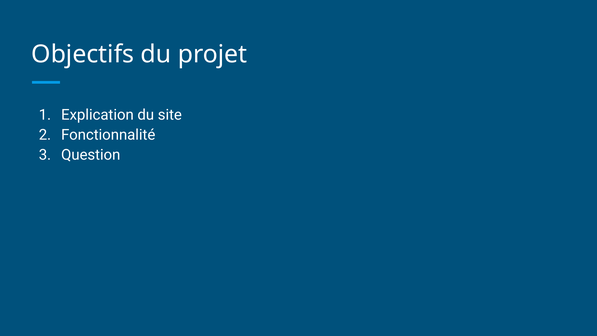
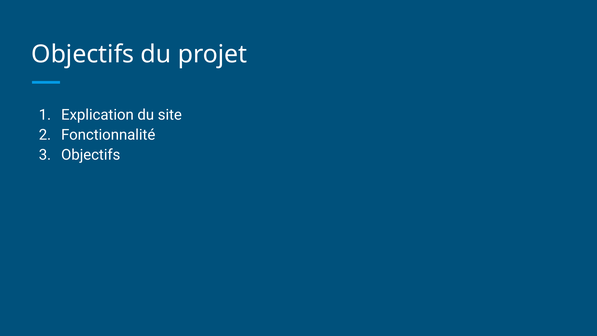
Question: Question -> Objectifs (91, 155)
